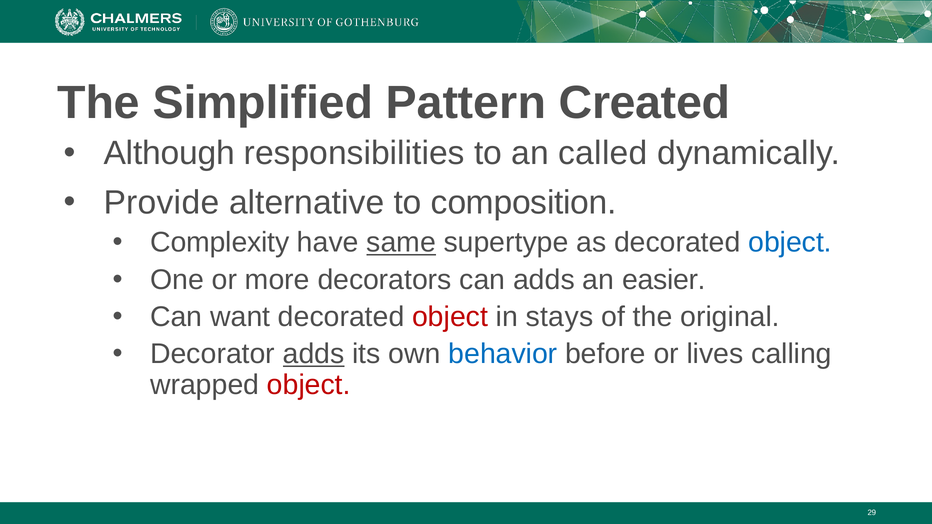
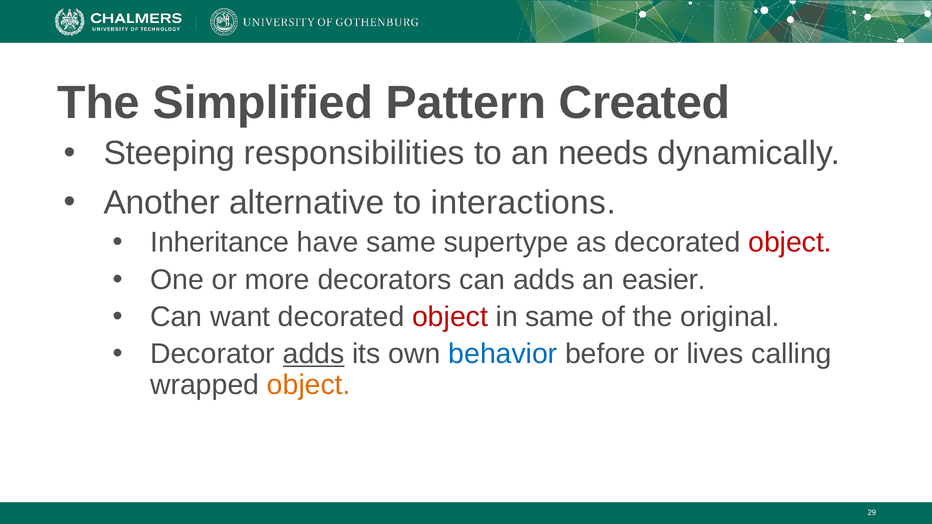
Although: Although -> Steeping (169, 153)
called: called -> needs (603, 153)
Provide: Provide -> Another (162, 203)
composition: composition -> interactions (523, 203)
Complexity: Complexity -> Inheritance (220, 243)
same underline: present -> none (401, 243)
object colour: blue -> red (790, 243)
in stays: stays -> same (560, 317)
object colour: red -> orange (309, 385)
